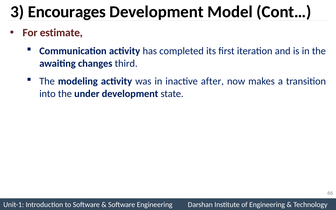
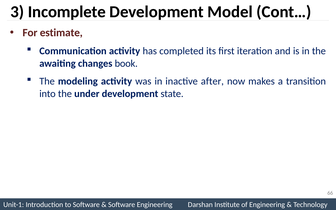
Encourages: Encourages -> Incomplete (67, 12)
third: third -> book (126, 63)
